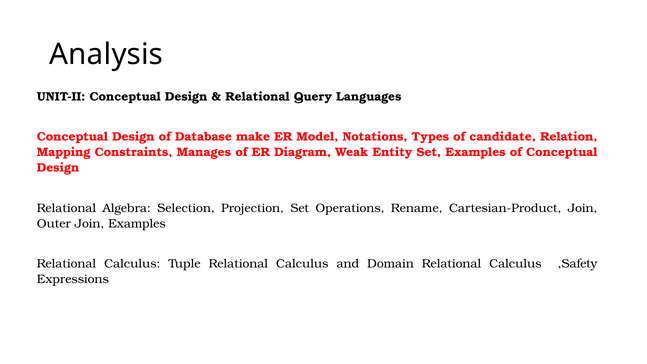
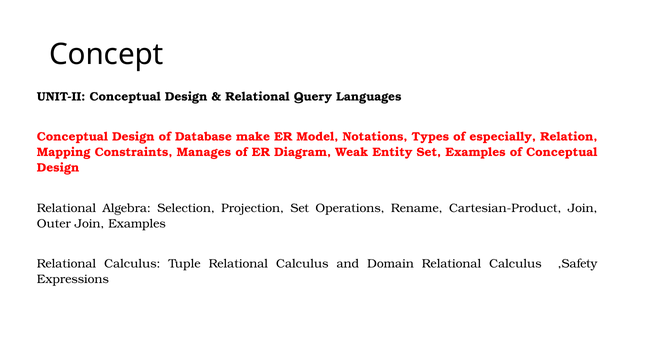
Analysis: Analysis -> Concept (106, 54)
candidate: candidate -> especially (503, 137)
